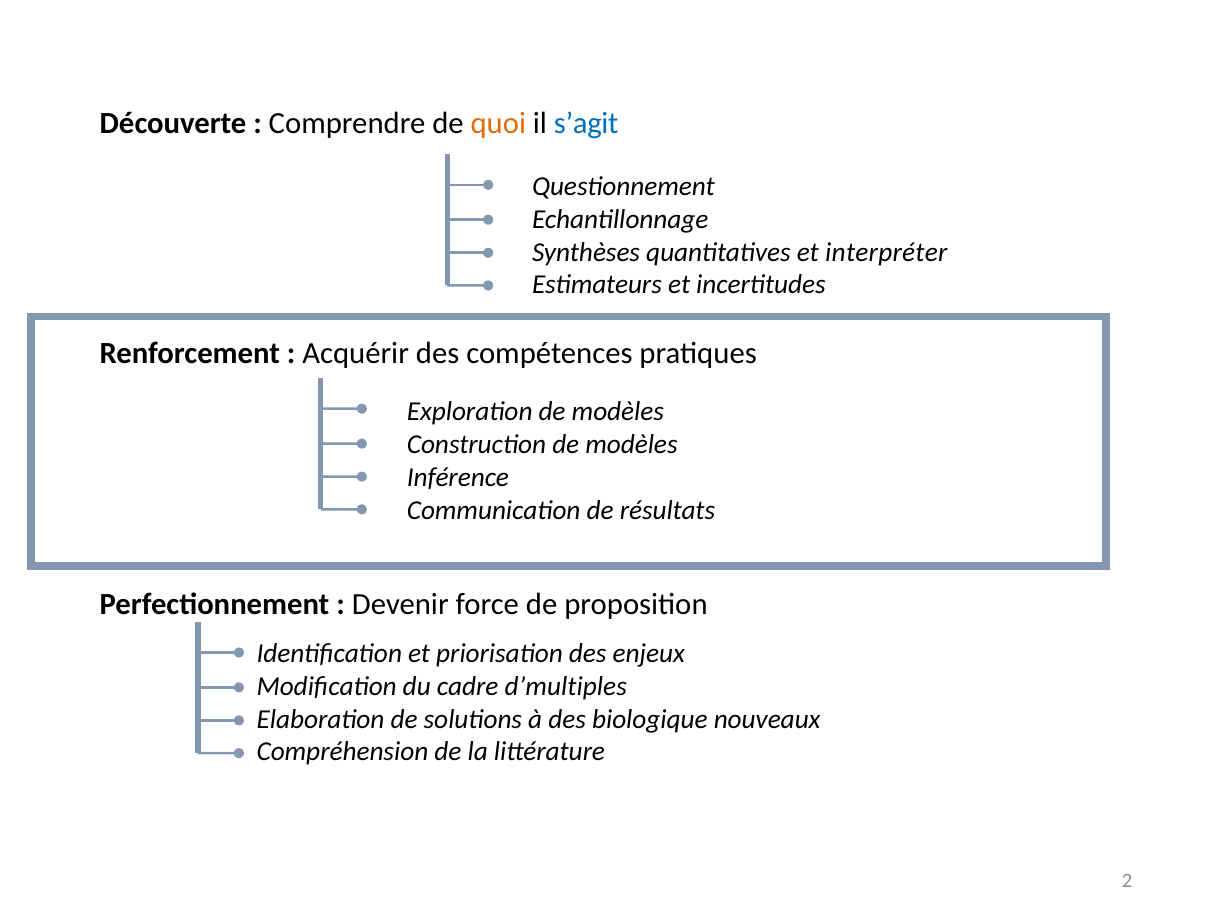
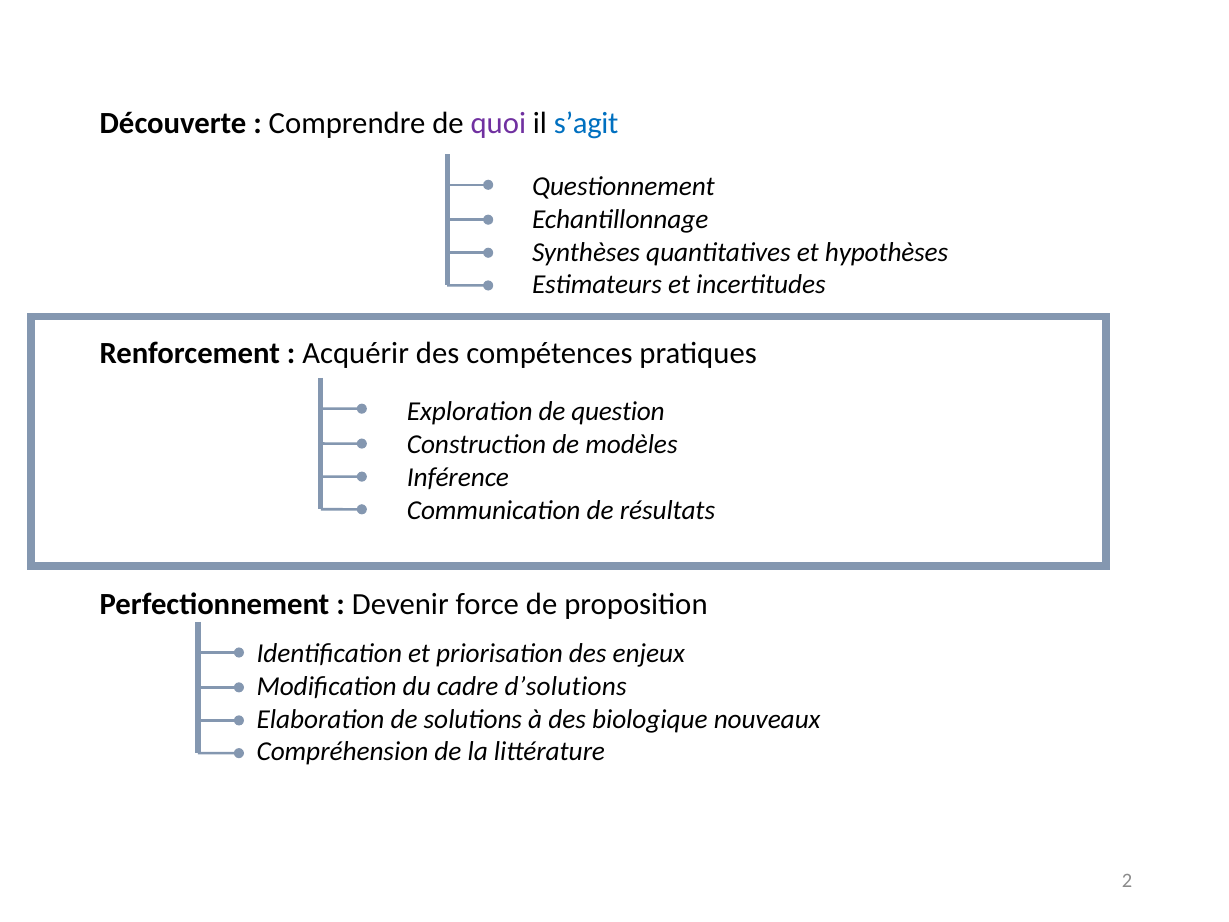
quoi colour: orange -> purple (498, 123)
interpréter: interpréter -> hypothèses (887, 252)
Exploration de modèles: modèles -> question (618, 412)
d’multiples: d’multiples -> d’solutions (566, 686)
